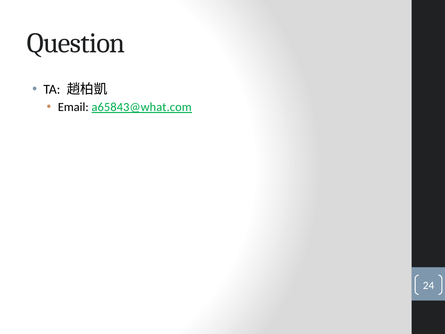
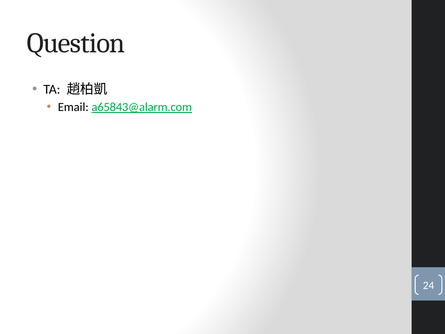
a65843@what.com: a65843@what.com -> a65843@alarm.com (142, 107)
